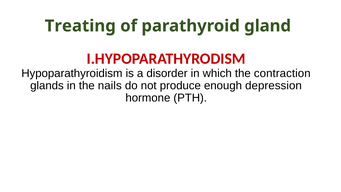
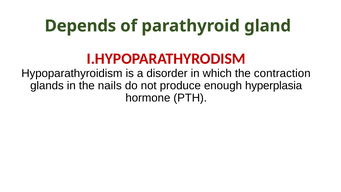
Treating: Treating -> Depends (80, 26)
depression: depression -> hyperplasia (274, 85)
